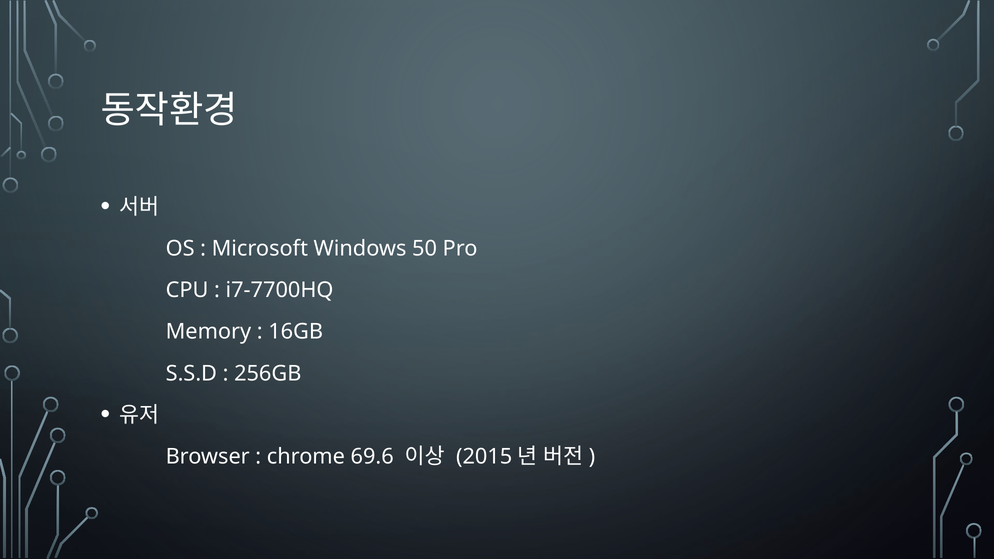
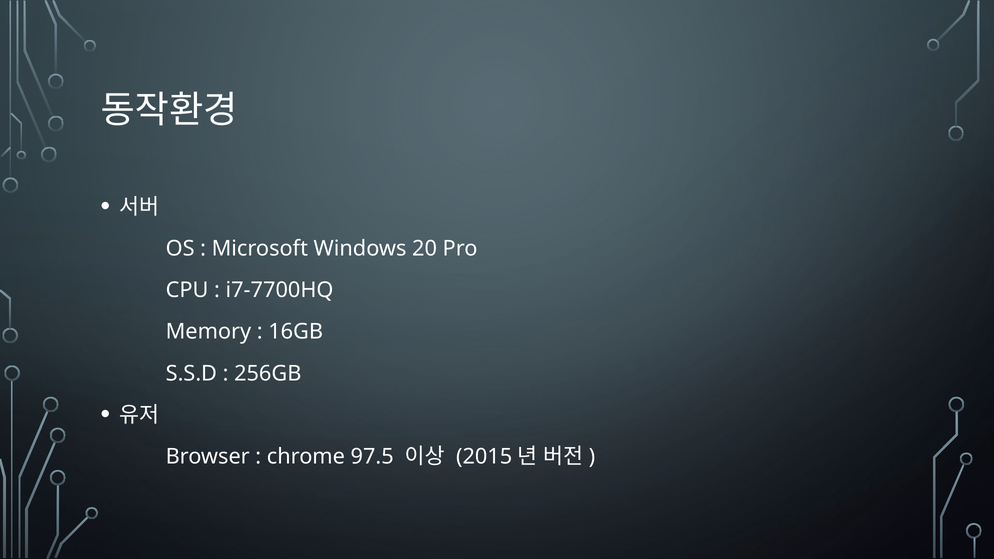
50: 50 -> 20 (425, 249)
69.6: 69.6 -> 97.5 (372, 457)
